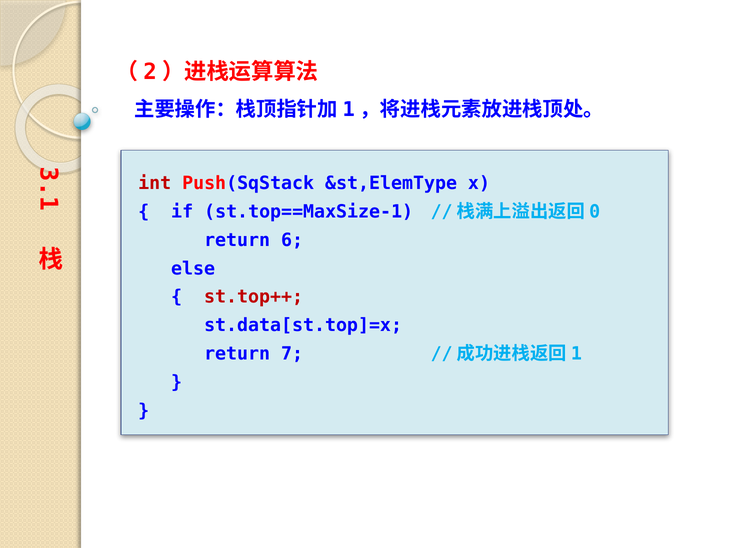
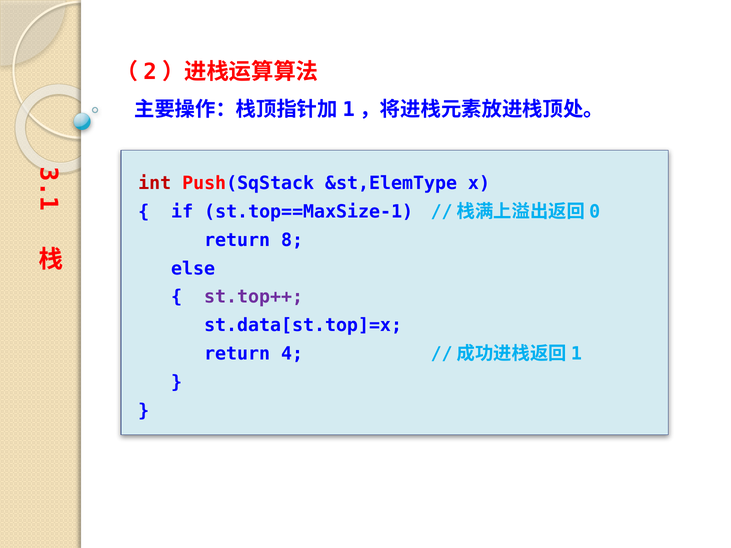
6: 6 -> 8 (292, 240)
st.top++ colour: red -> purple (254, 297)
7: 7 -> 4 (292, 354)
